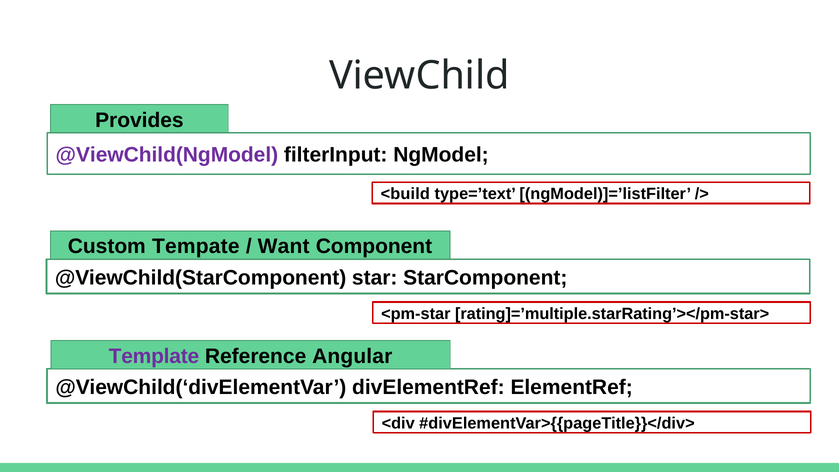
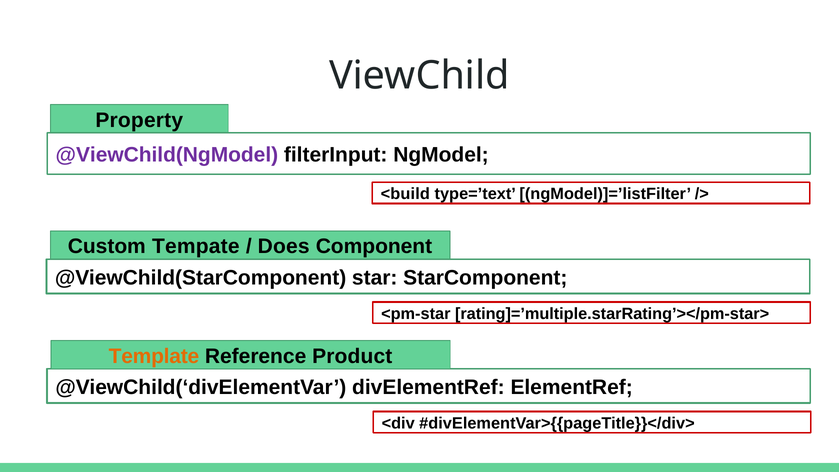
Provides: Provides -> Property (139, 120)
Want: Want -> Does (284, 247)
Template colour: purple -> orange (154, 356)
Angular: Angular -> Product (352, 356)
